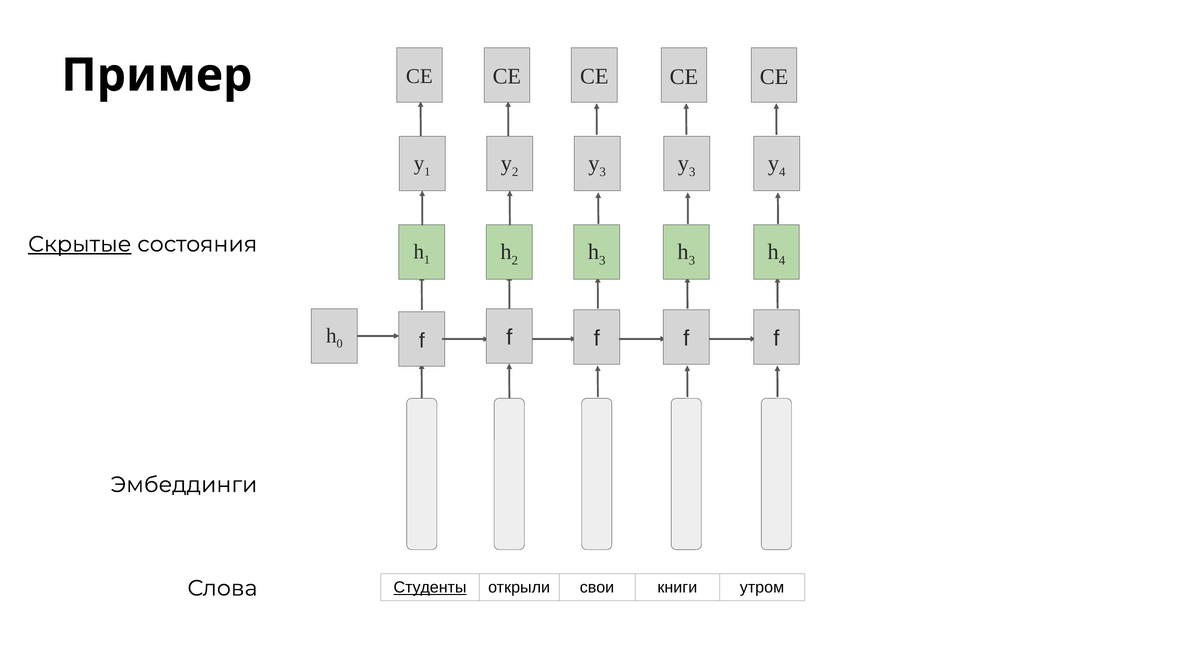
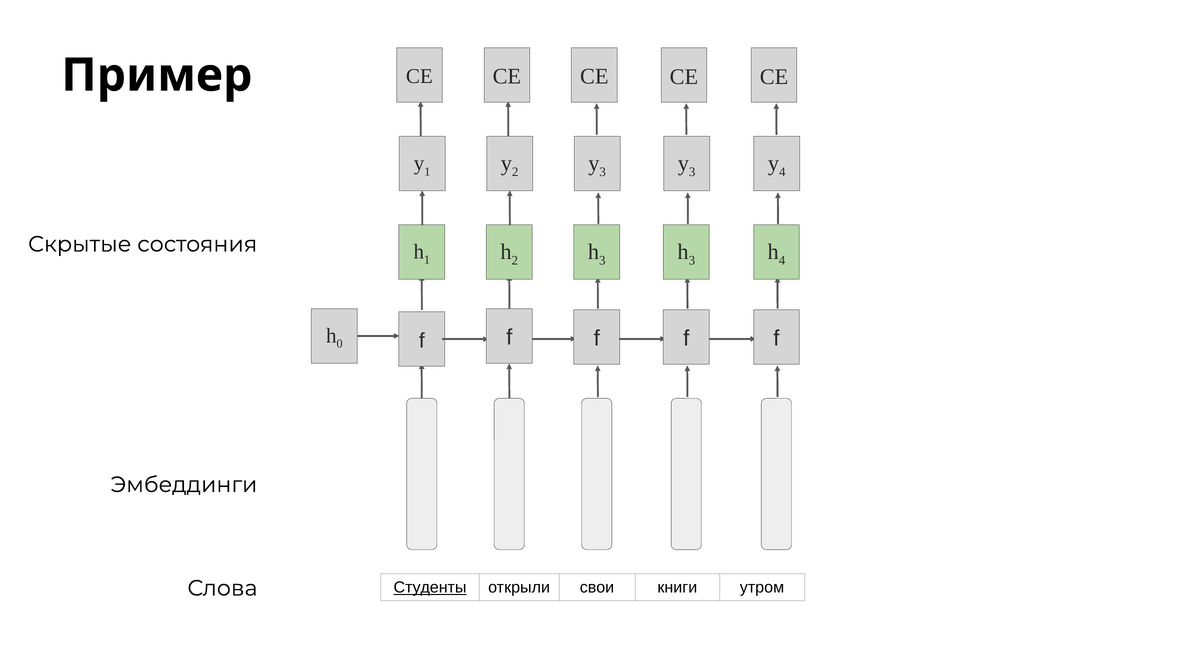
Скрытые underline: present -> none (80, 244)
